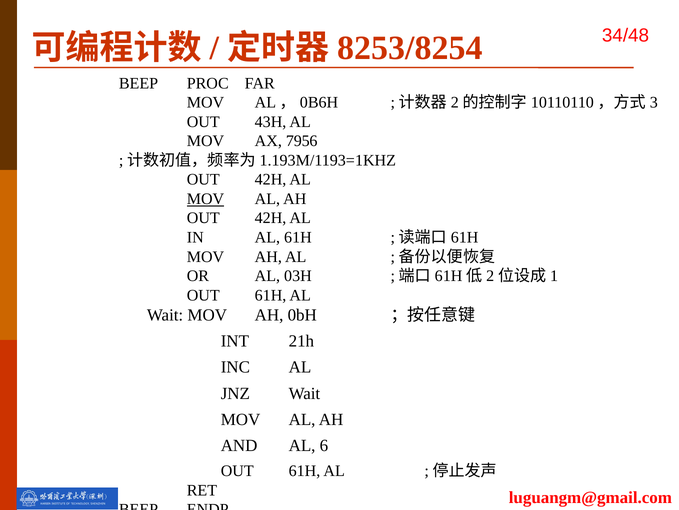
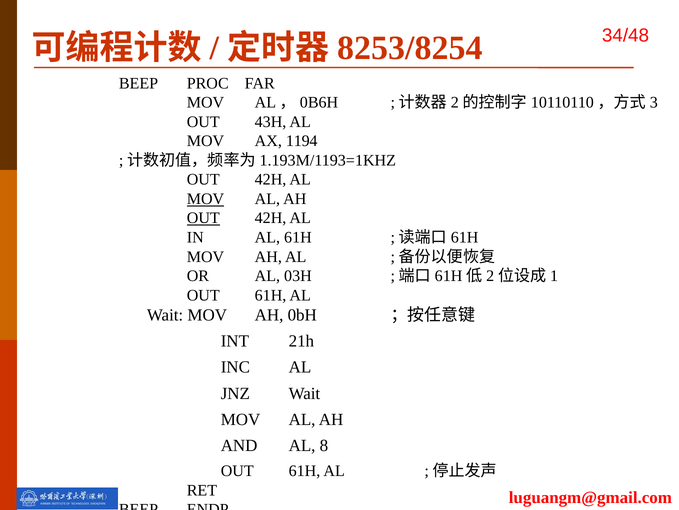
7956: 7956 -> 1194 (302, 141)
OUT underline: none -> present (203, 218)
6: 6 -> 8 (324, 445)
